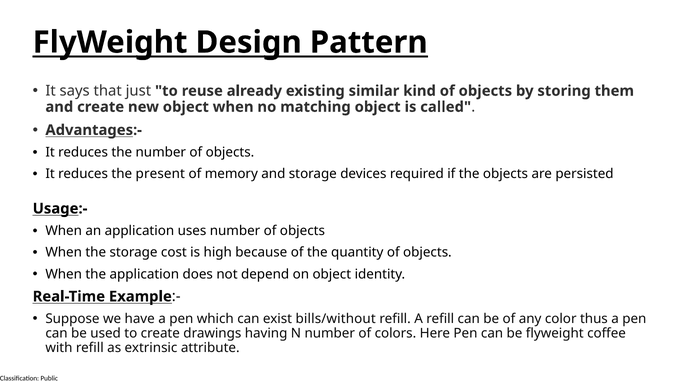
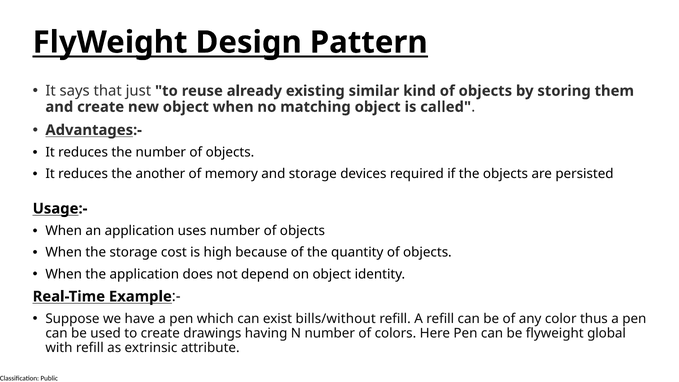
present: present -> another (160, 174)
coffee: coffee -> global (607, 333)
